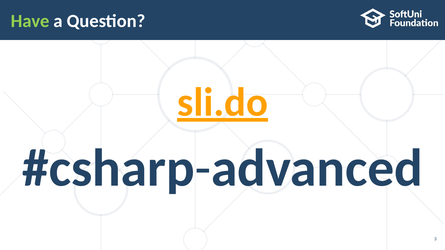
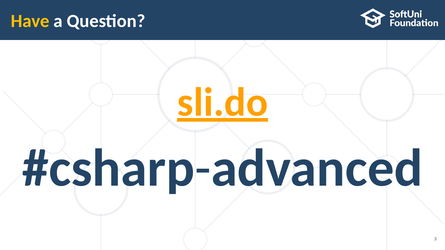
Have colour: light green -> yellow (30, 21)
